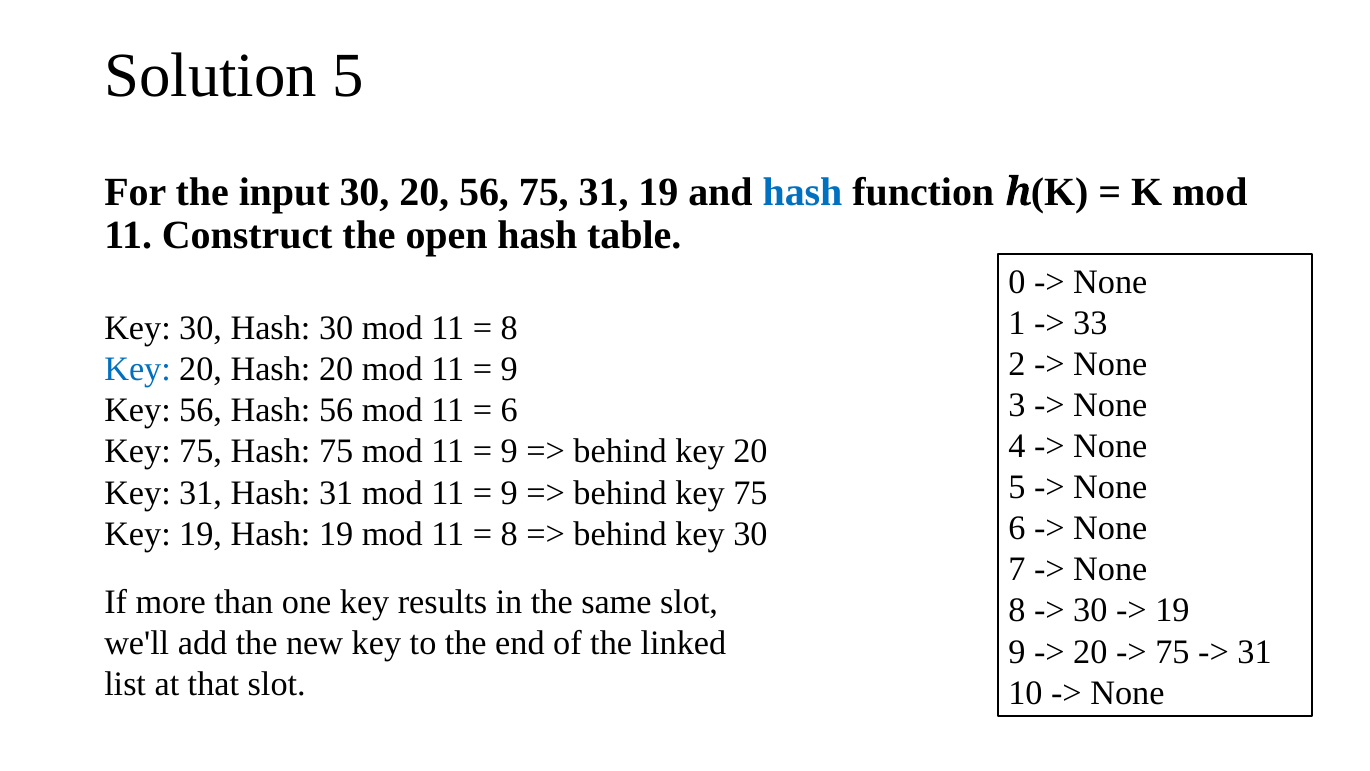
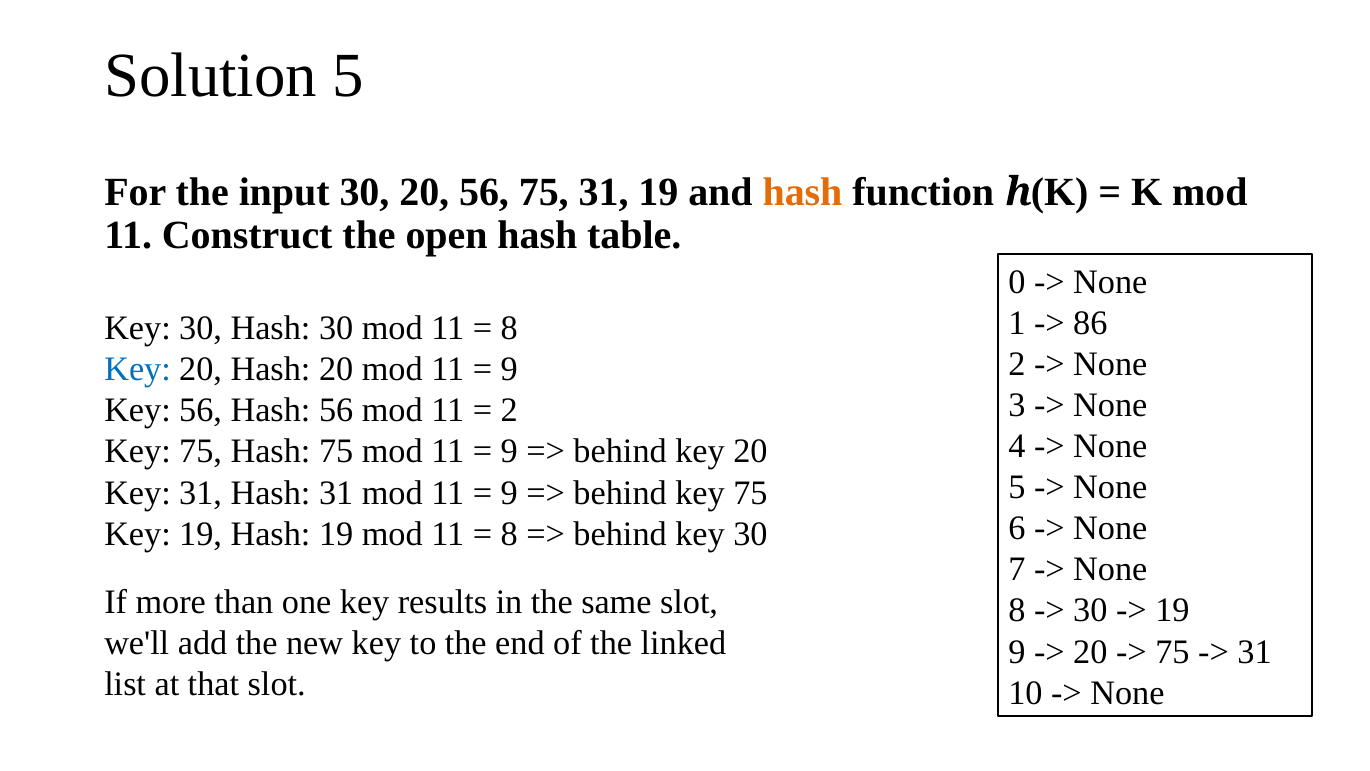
hash colour: blue -> orange (803, 192)
33: 33 -> 86 (1090, 323)
6: 6 -> 2 (509, 410)
